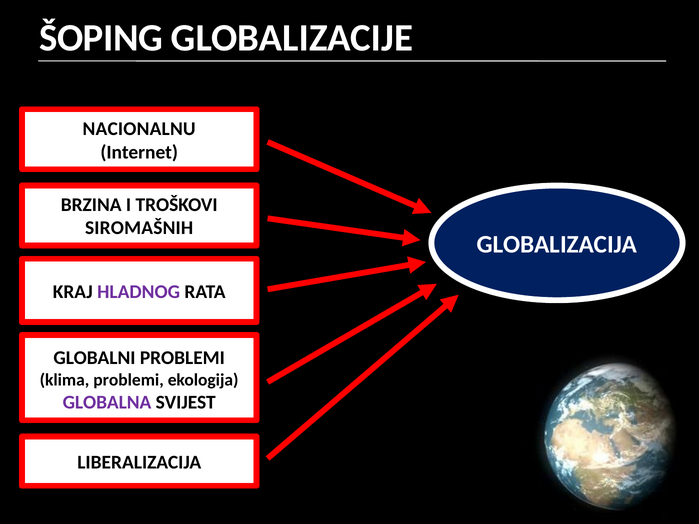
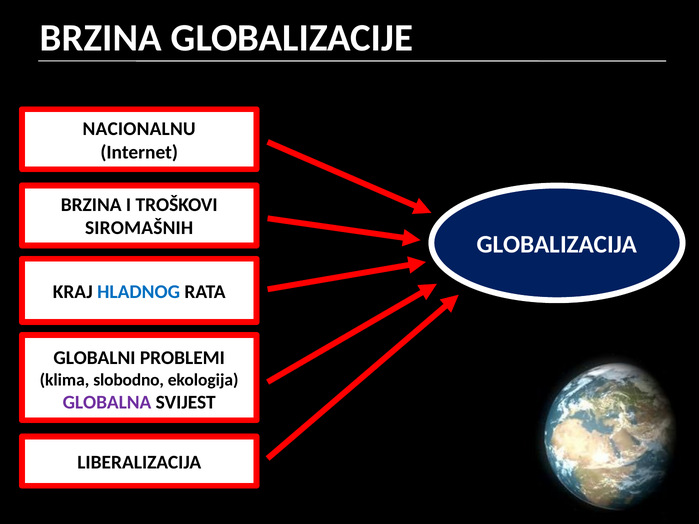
ŠOPING: ŠOPING -> BRZINA (101, 38)
HLADNOG colour: purple -> blue (139, 292)
klima problemi: problemi -> slobodno (129, 380)
